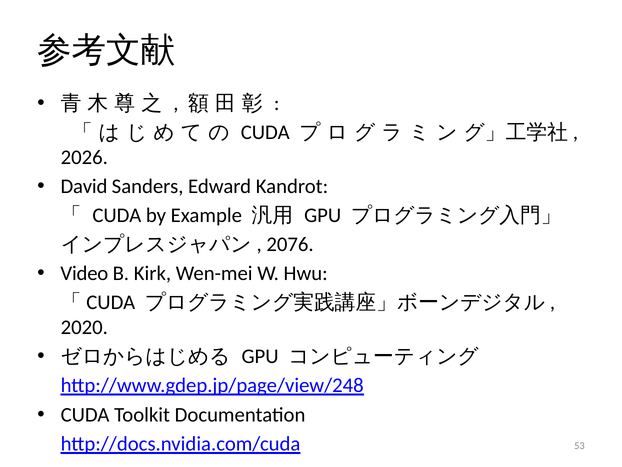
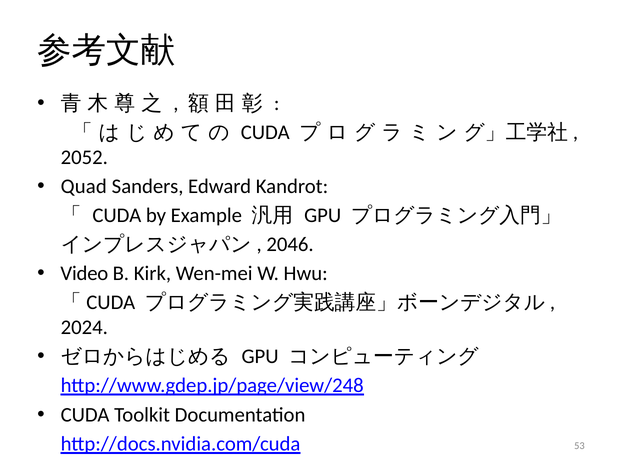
2026: 2026 -> 2052 (84, 157)
David: David -> Quad (84, 186)
2076: 2076 -> 2046 (290, 244)
2020: 2020 -> 2024 (84, 327)
